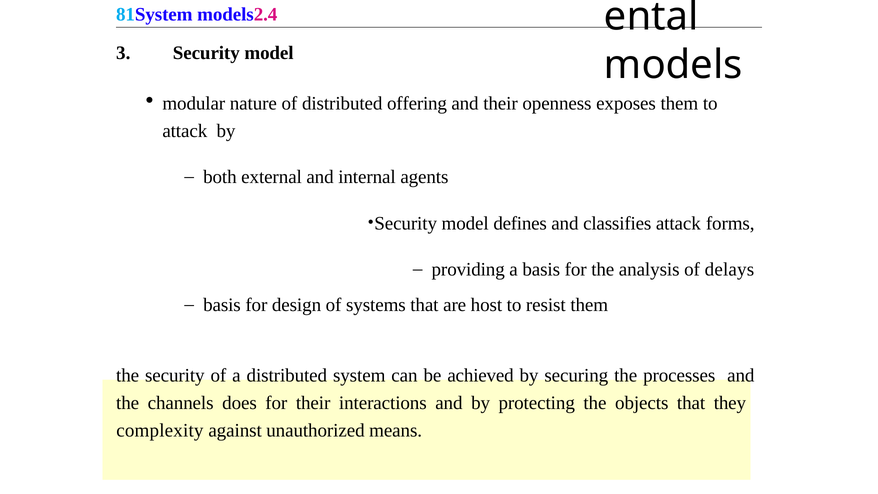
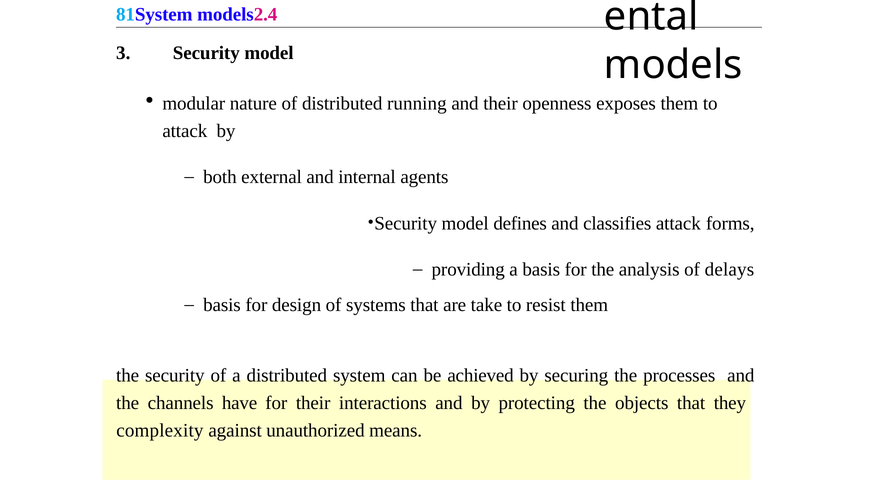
offering: offering -> running (417, 103)
host: host -> take (486, 305)
does: does -> have (240, 403)
